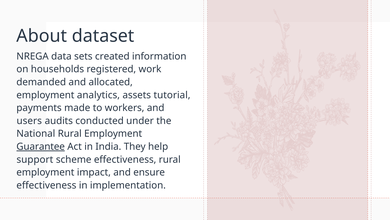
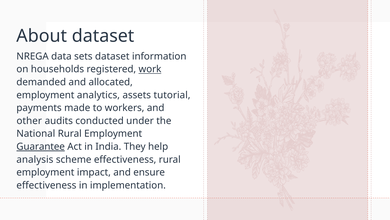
sets created: created -> dataset (112, 56)
work underline: none -> present (150, 69)
users: users -> other (29, 120)
support: support -> analysis (35, 159)
